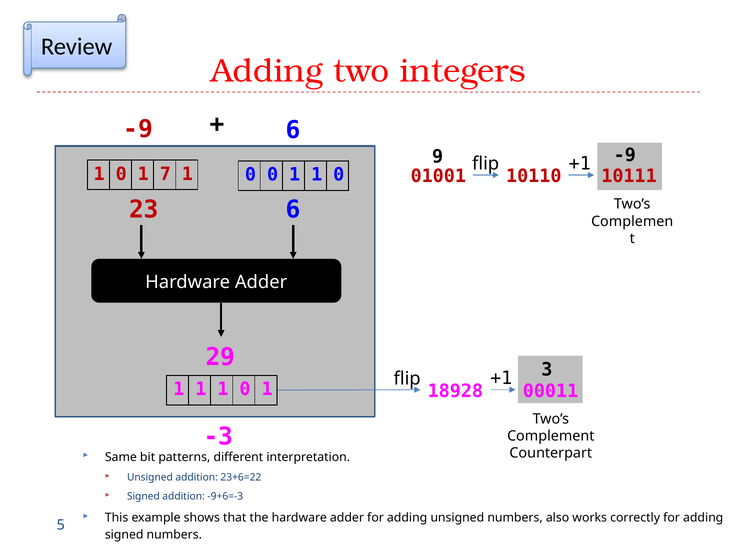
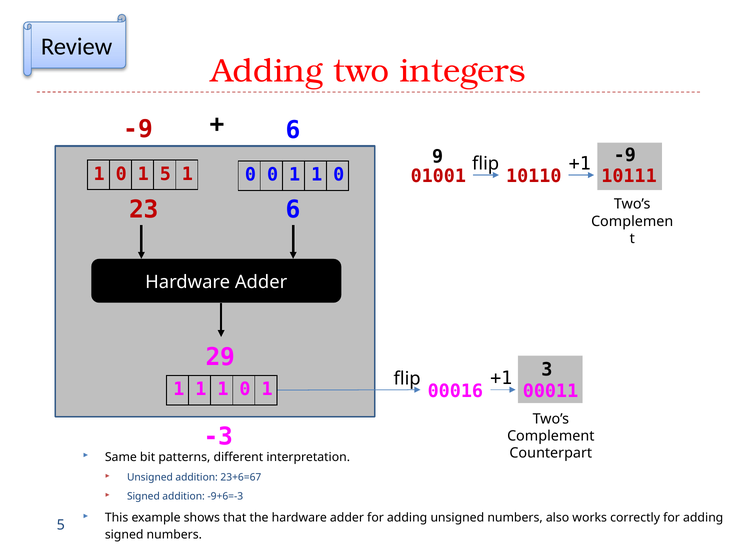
1 7: 7 -> 5 (165, 174)
18928: 18928 -> 00016 (455, 392)
23+6=22: 23+6=22 -> 23+6=67 (241, 478)
